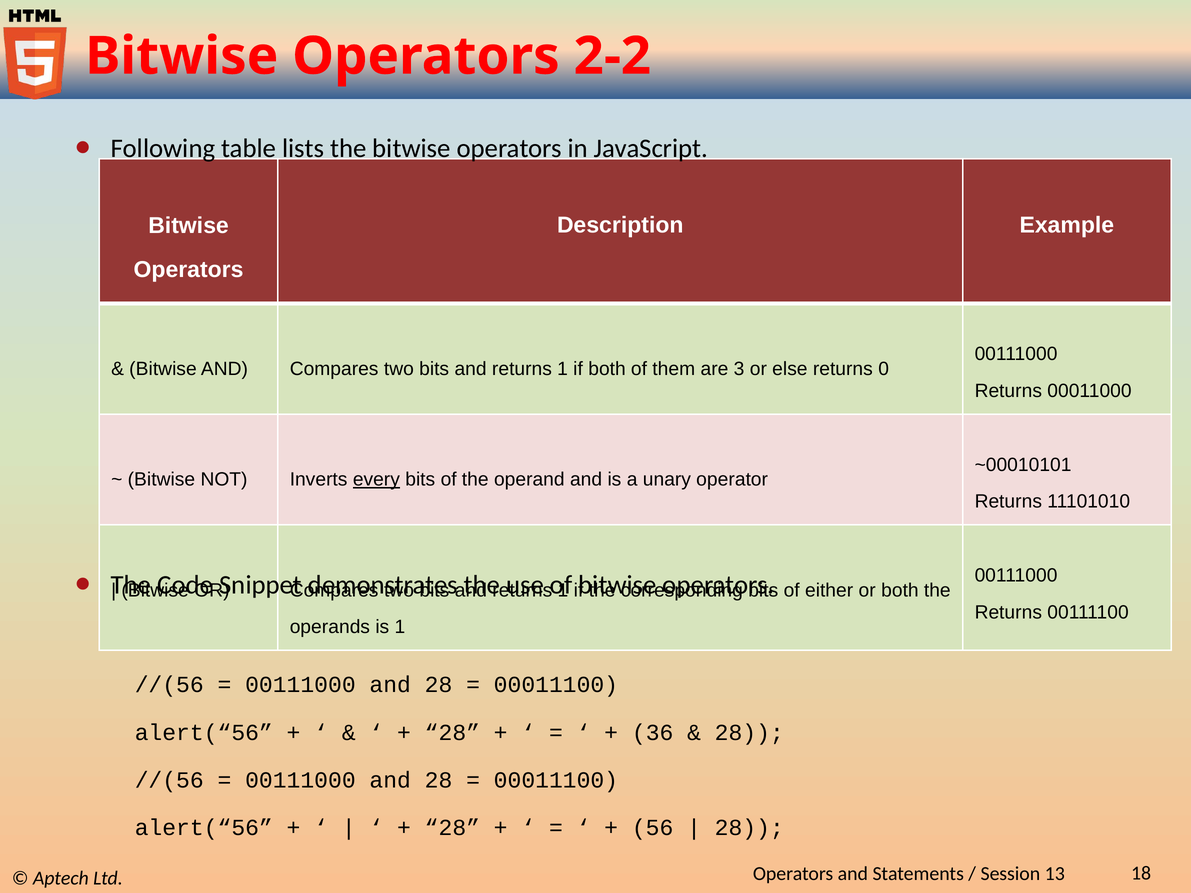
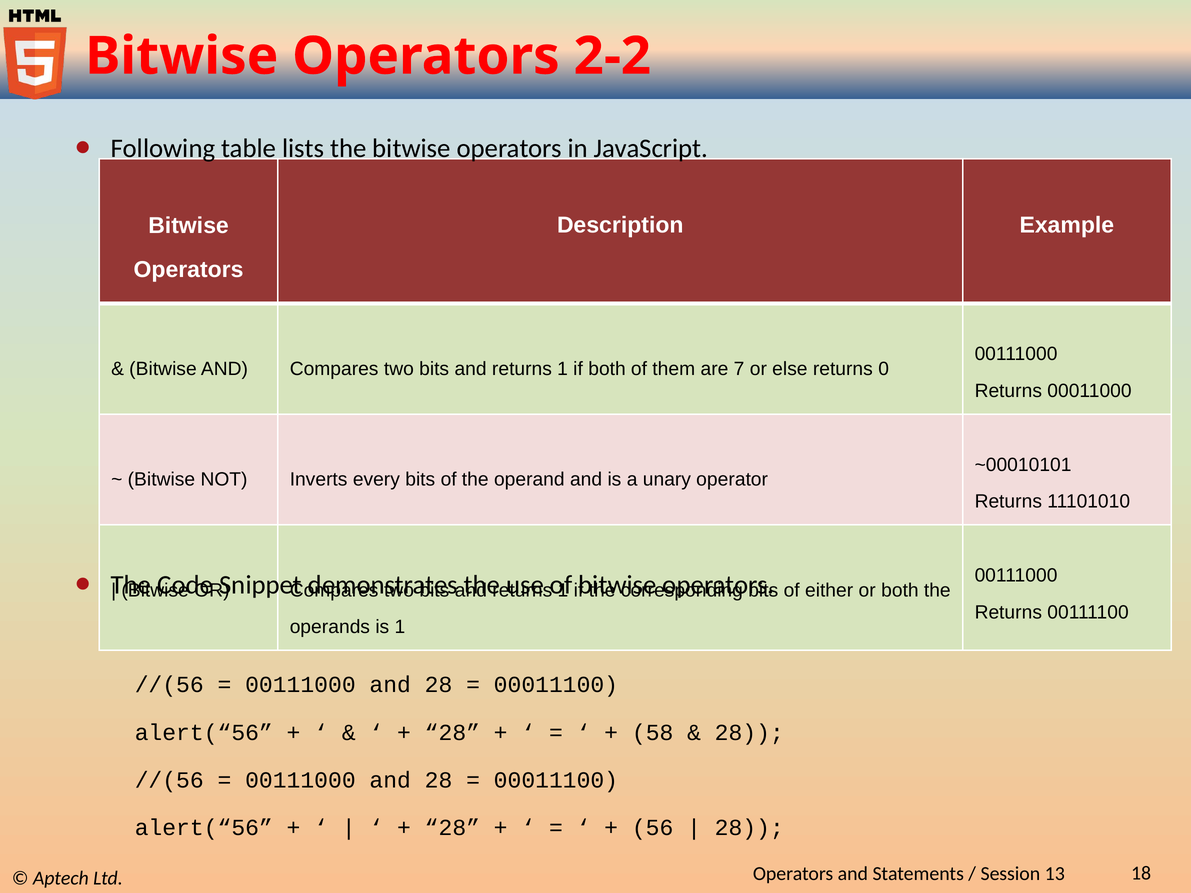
3: 3 -> 7 (739, 369)
every underline: present -> none (376, 480)
36: 36 -> 58 (653, 733)
